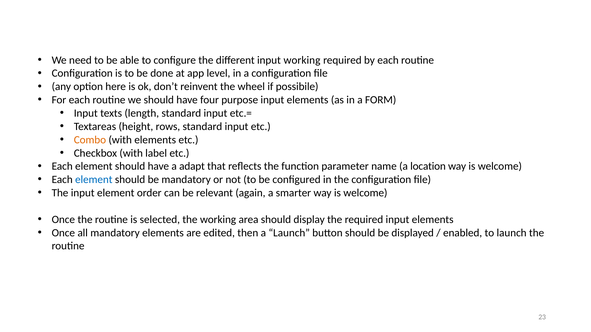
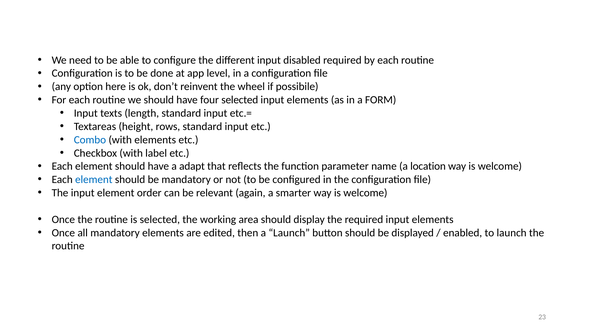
input working: working -> disabled (302, 60)
four purpose: purpose -> selected (240, 100)
Combo colour: orange -> blue (90, 140)
